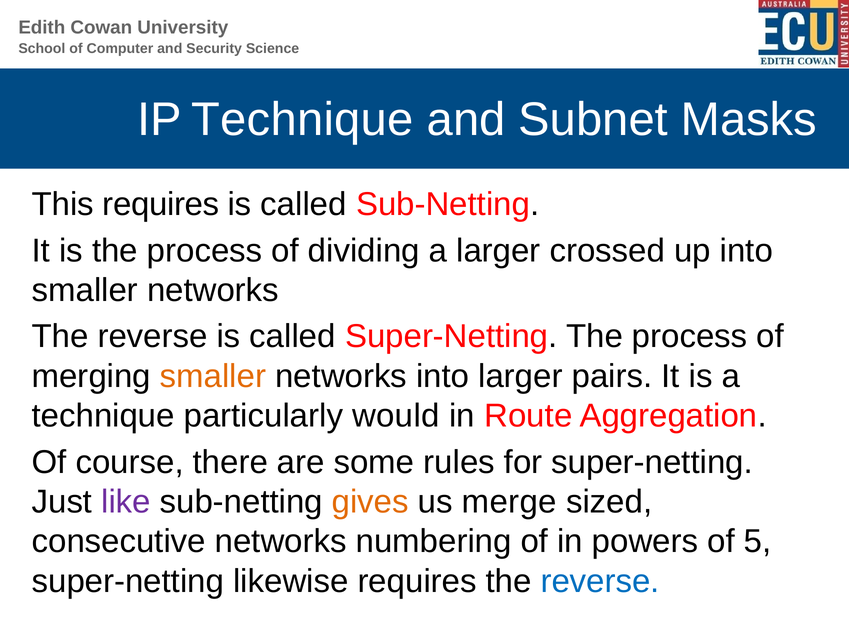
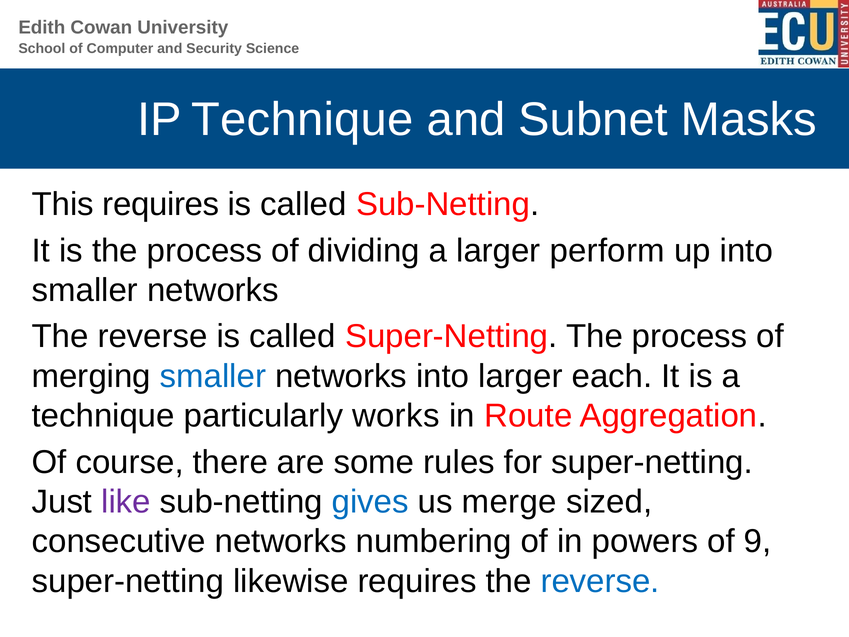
crossed: crossed -> perform (607, 251)
smaller colour: orange -> blue (213, 376)
pairs: pairs -> each (612, 376)
would: would -> works (396, 416)
gives colour: orange -> blue (370, 502)
5: 5 -> 9 (758, 541)
